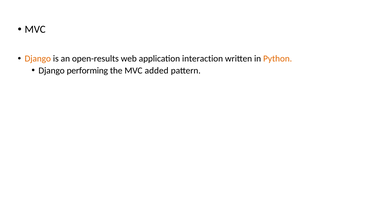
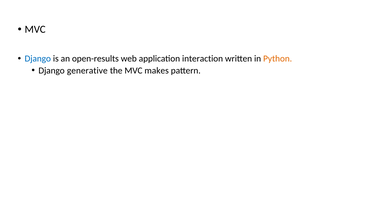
Django colour: orange -> blue (38, 59)
performing: performing -> generative (87, 71)
added: added -> makes (157, 71)
